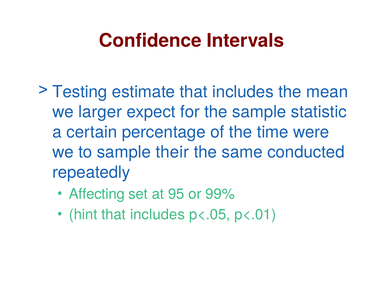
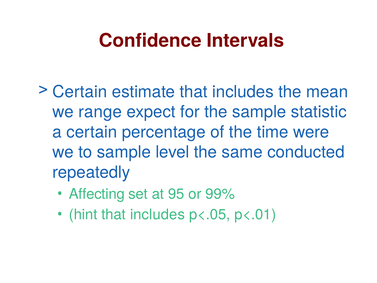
Testing: Testing -> Certain (80, 92)
larger: larger -> range (100, 112)
their: their -> level (172, 152)
